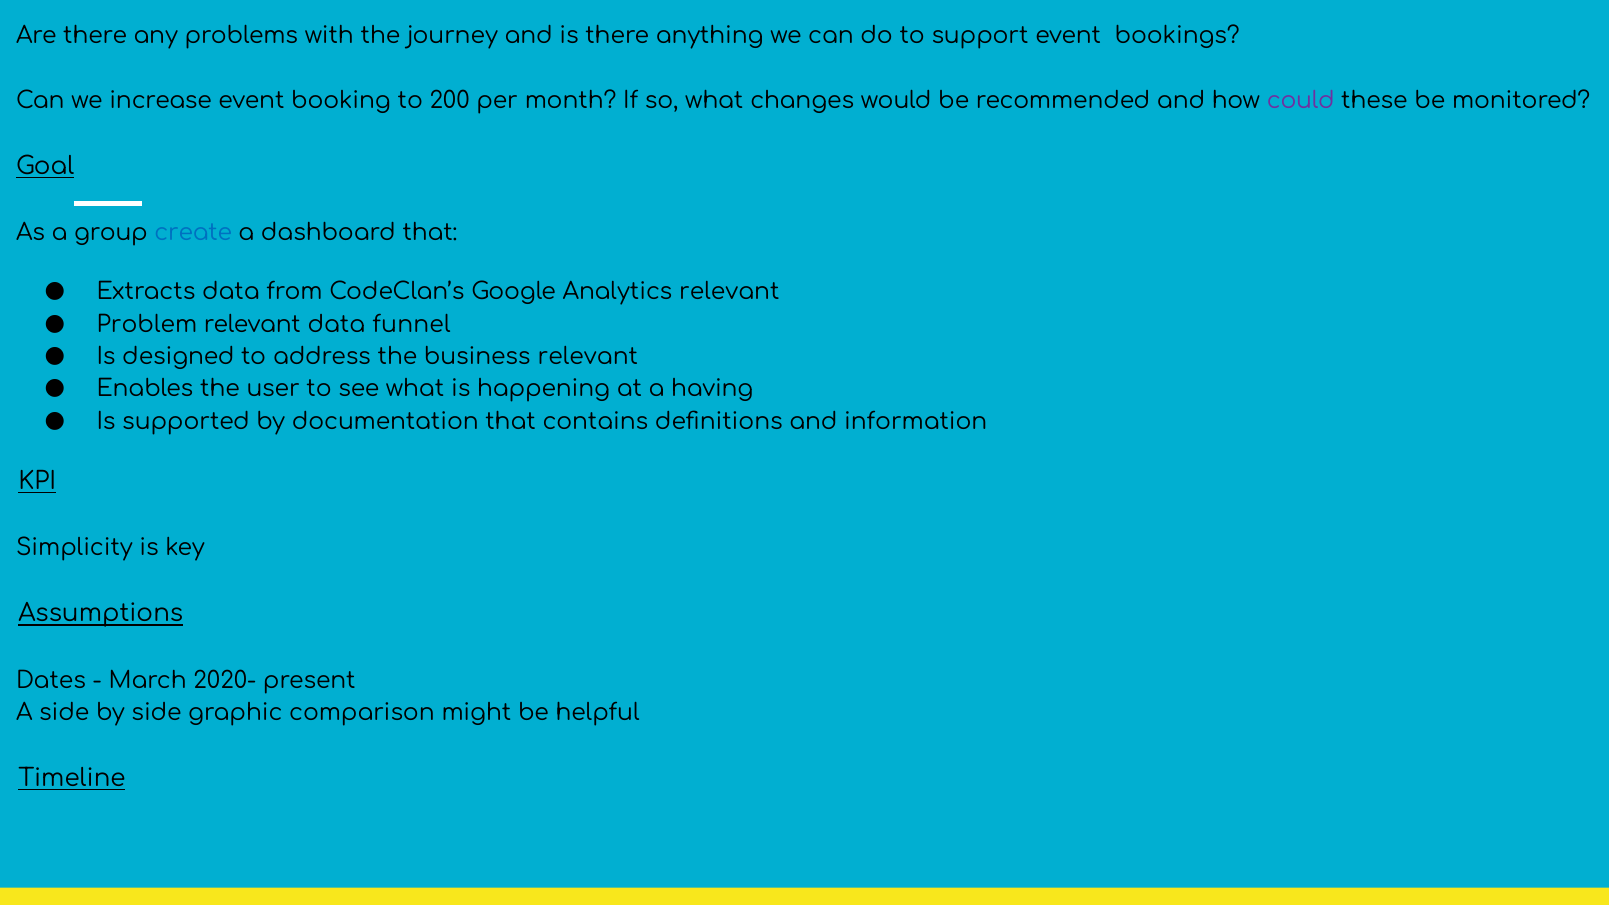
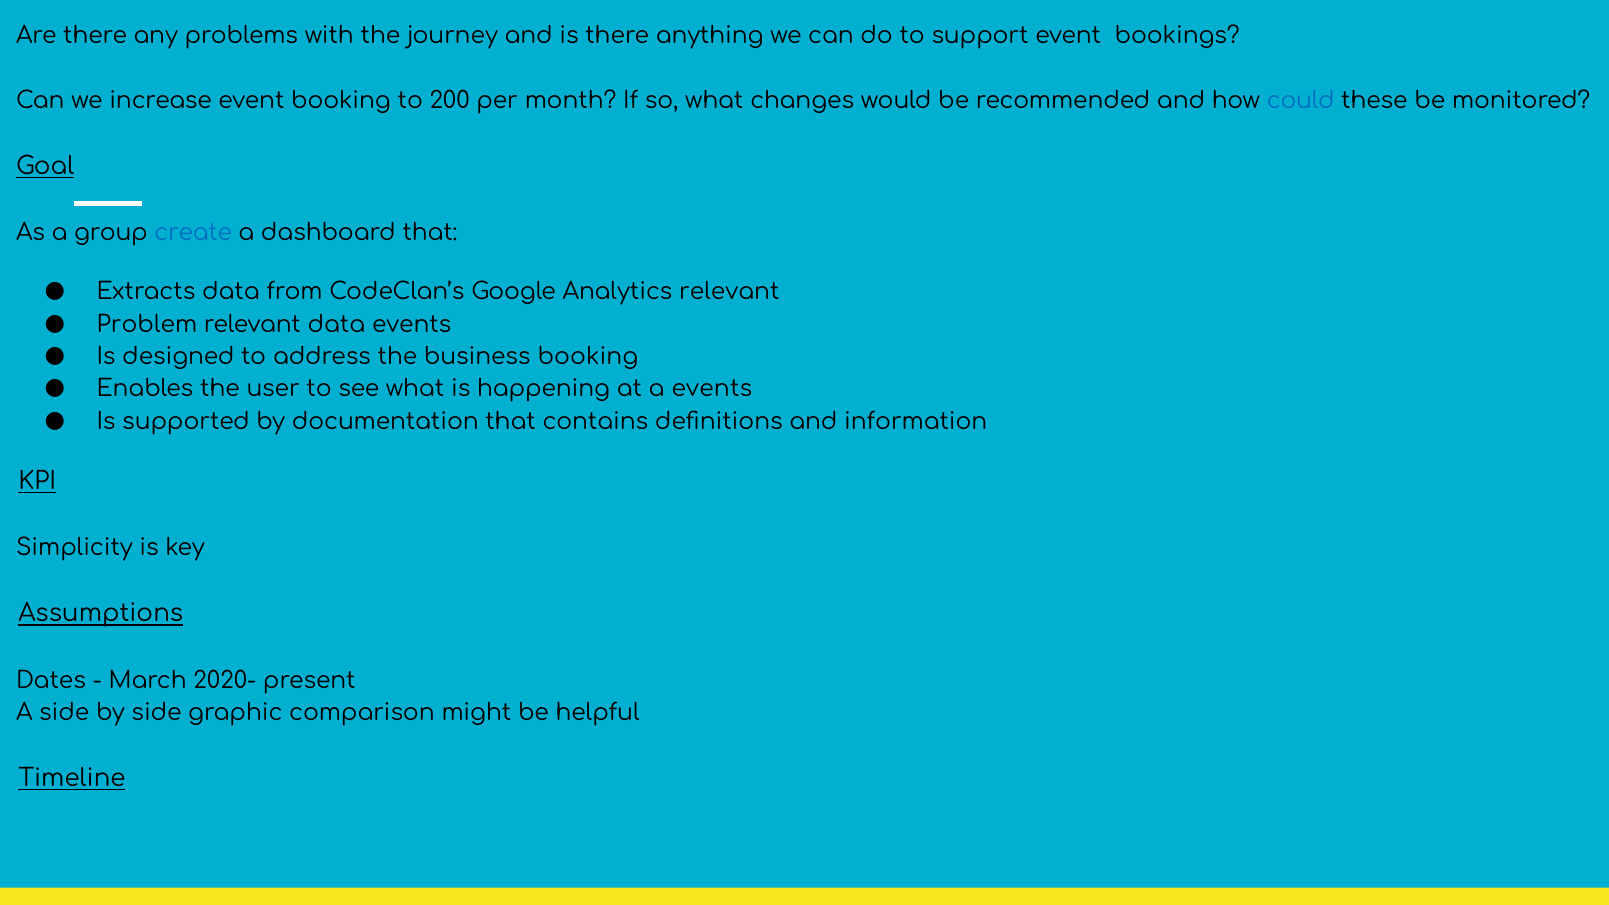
could colour: purple -> blue (1301, 101)
data funnel: funnel -> events (412, 324)
business relevant: relevant -> booking (588, 357)
a having: having -> events (712, 389)
